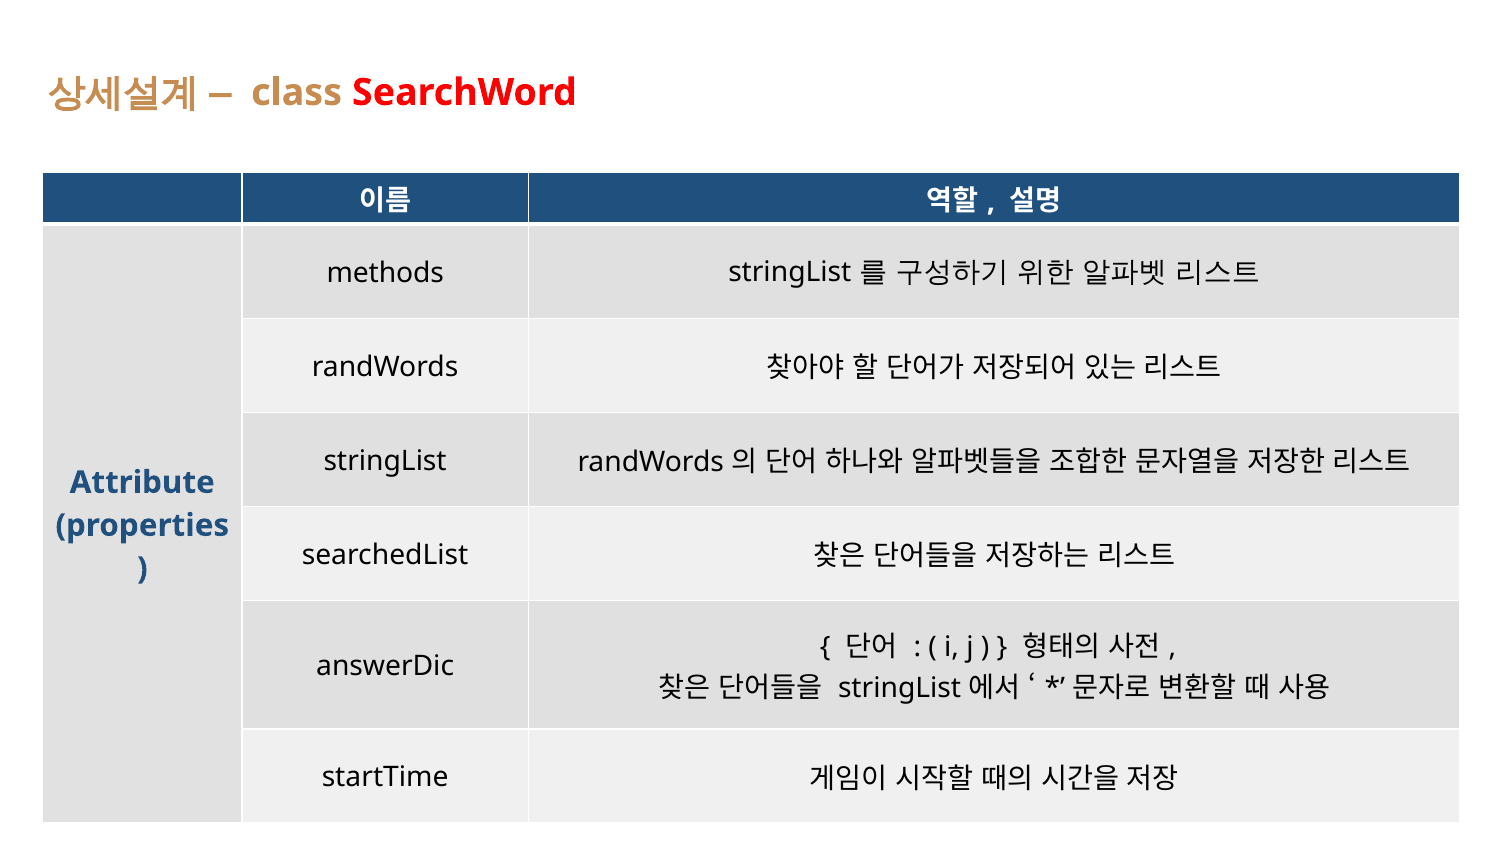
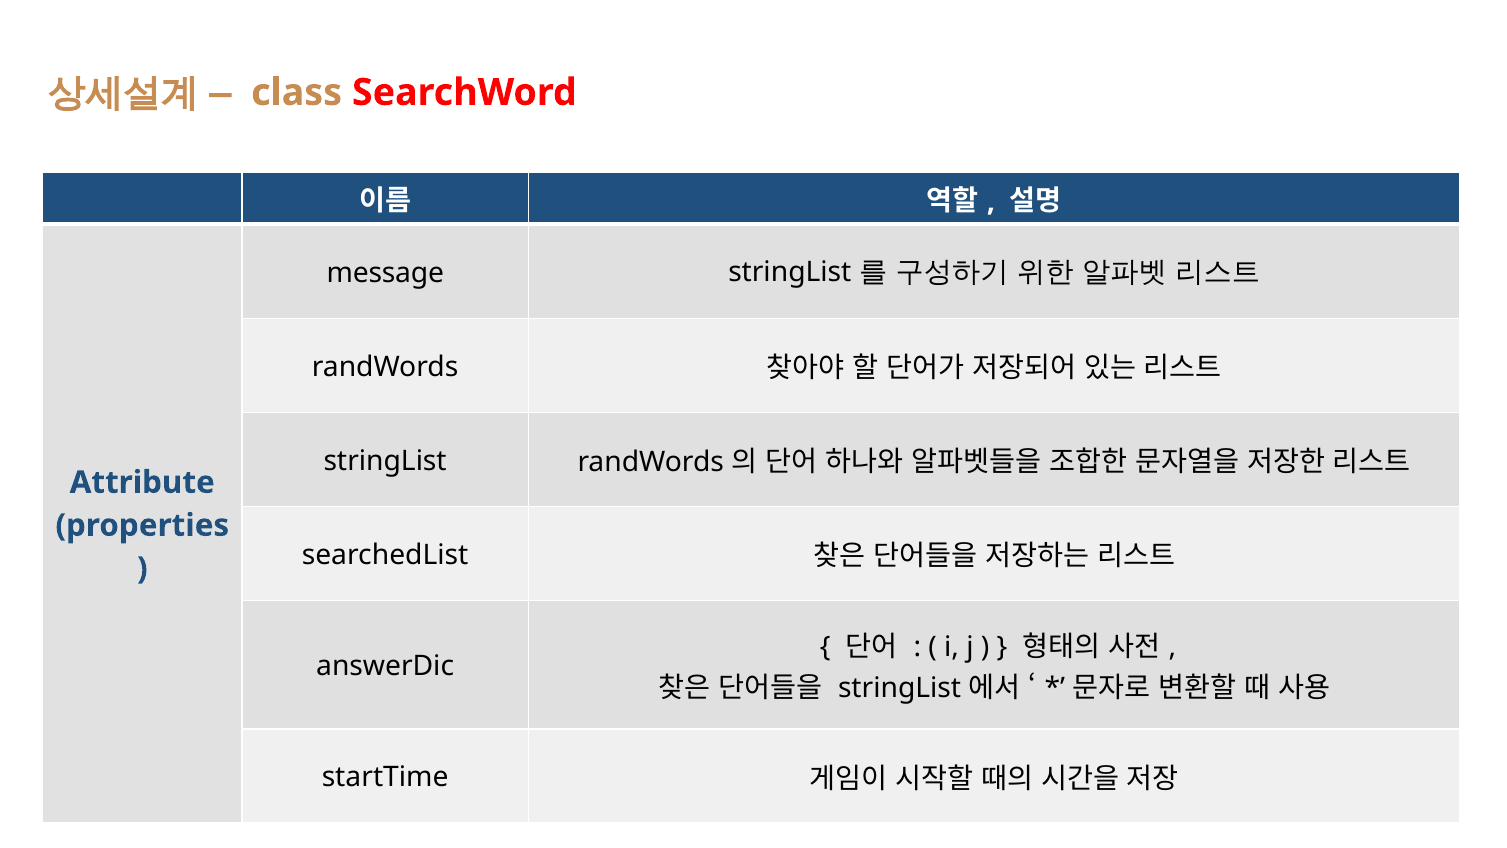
methods: methods -> message (385, 273)
